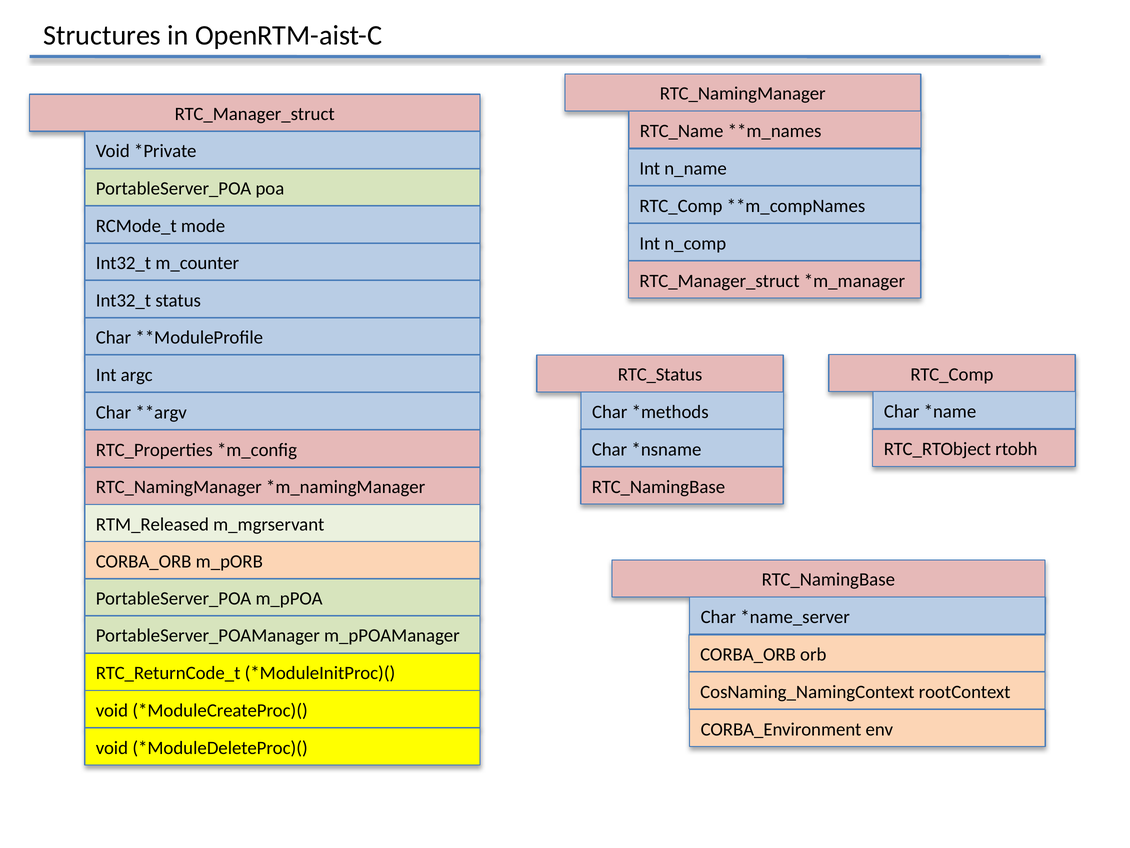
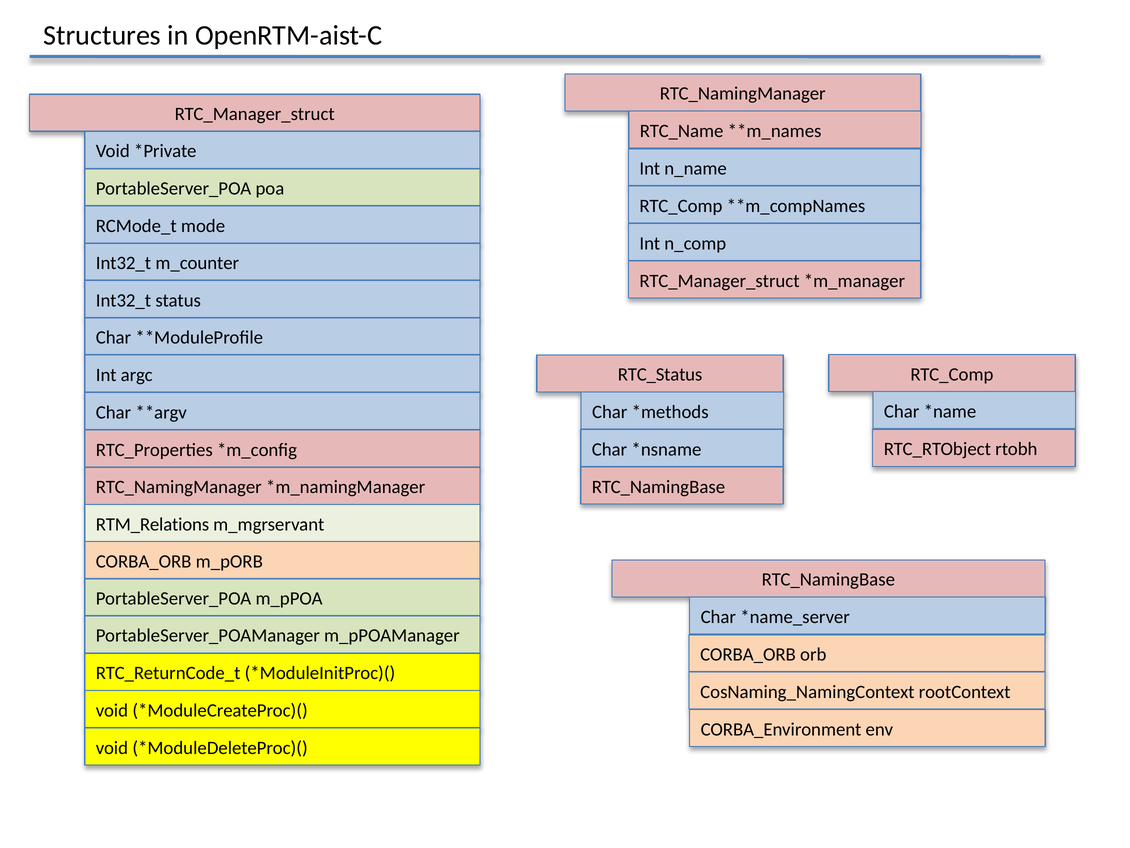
RTM_Released: RTM_Released -> RTM_Relations (152, 524)
